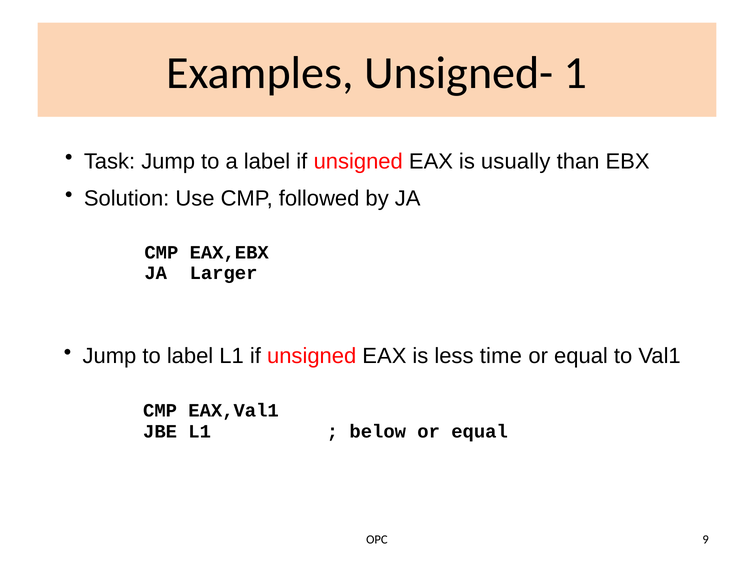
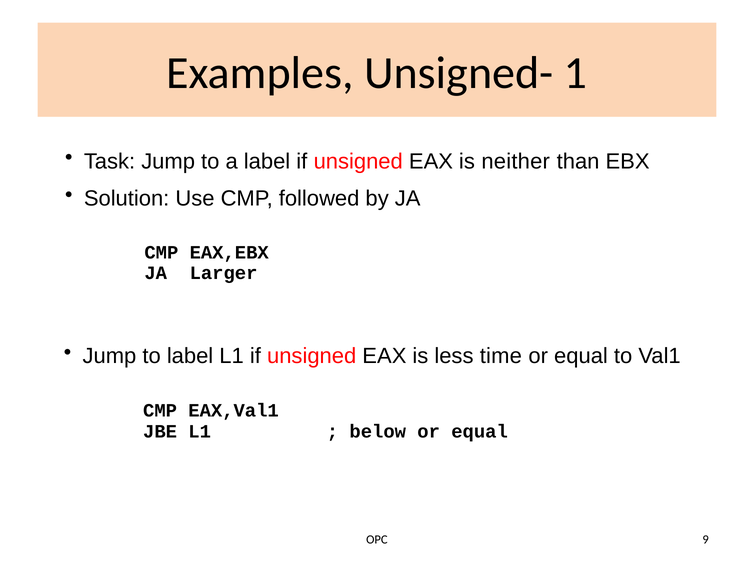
usually: usually -> neither (516, 161)
